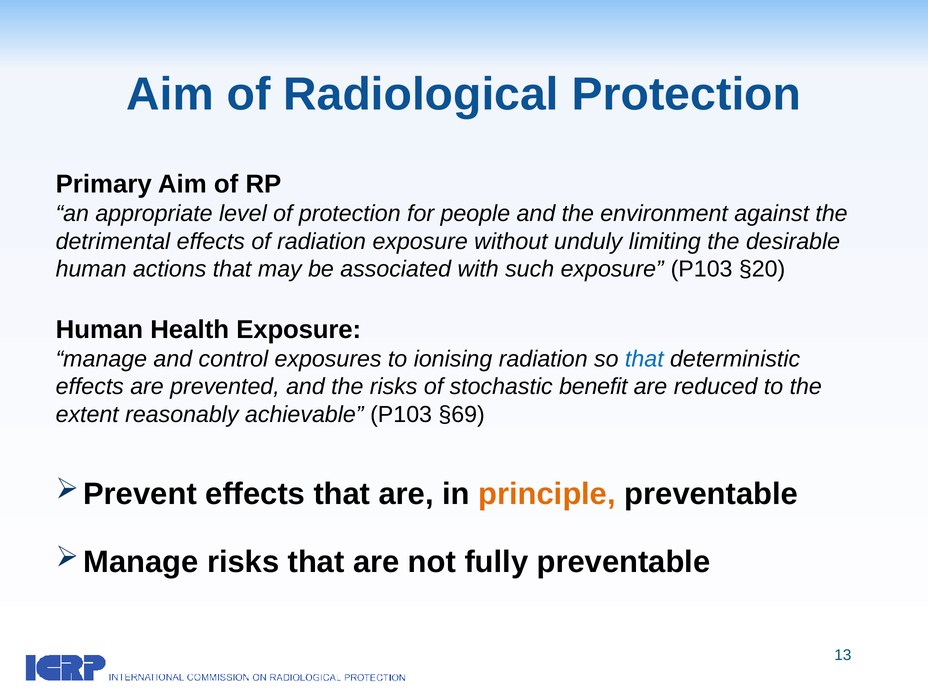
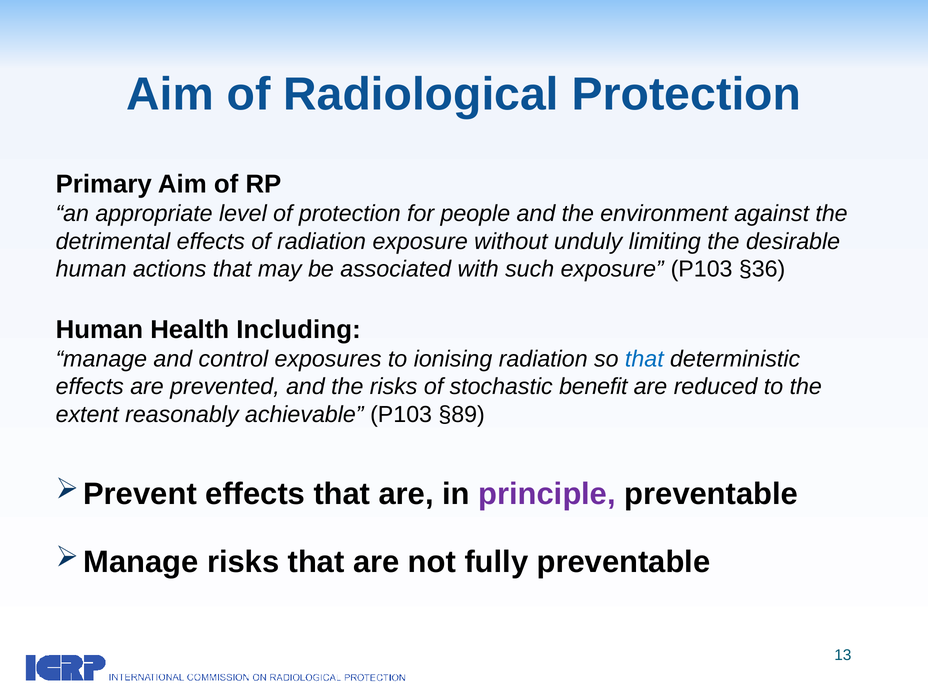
§20: §20 -> §36 (762, 269)
Health Exposure: Exposure -> Including (299, 330)
§69: §69 -> §89 (462, 415)
principle colour: orange -> purple (547, 494)
